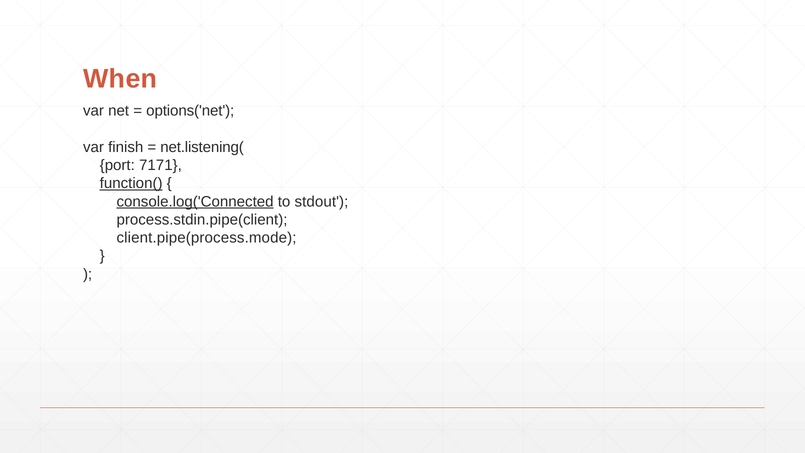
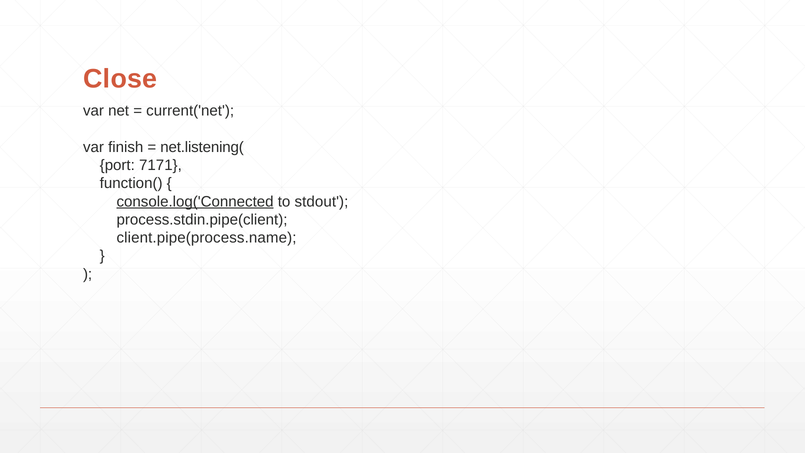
When: When -> Close (120, 79)
options('net: options('net -> current('net (190, 111)
function( underline: present -> none (131, 183)
client.pipe(process.mode: client.pipe(process.mode -> client.pipe(process.name (207, 238)
